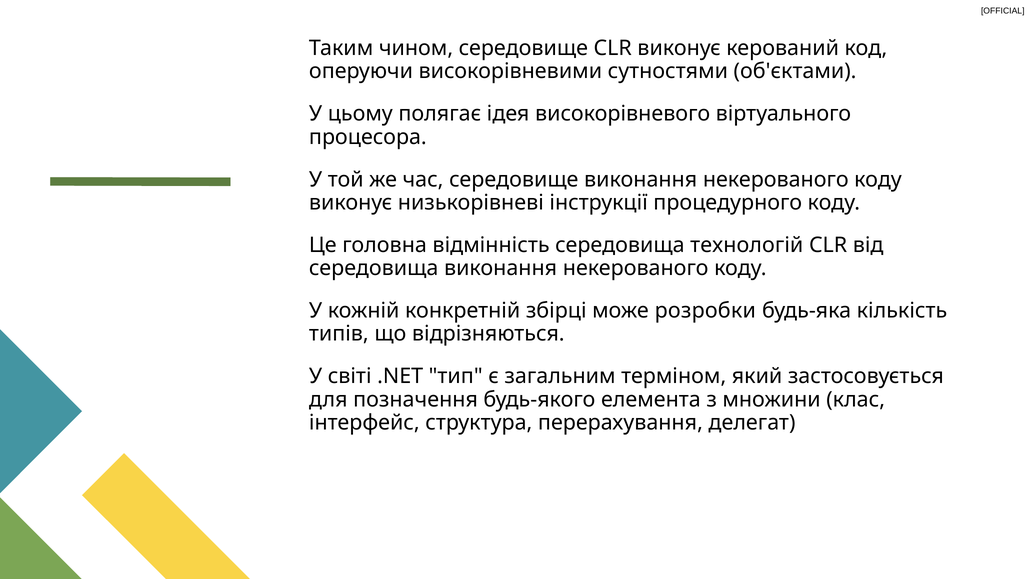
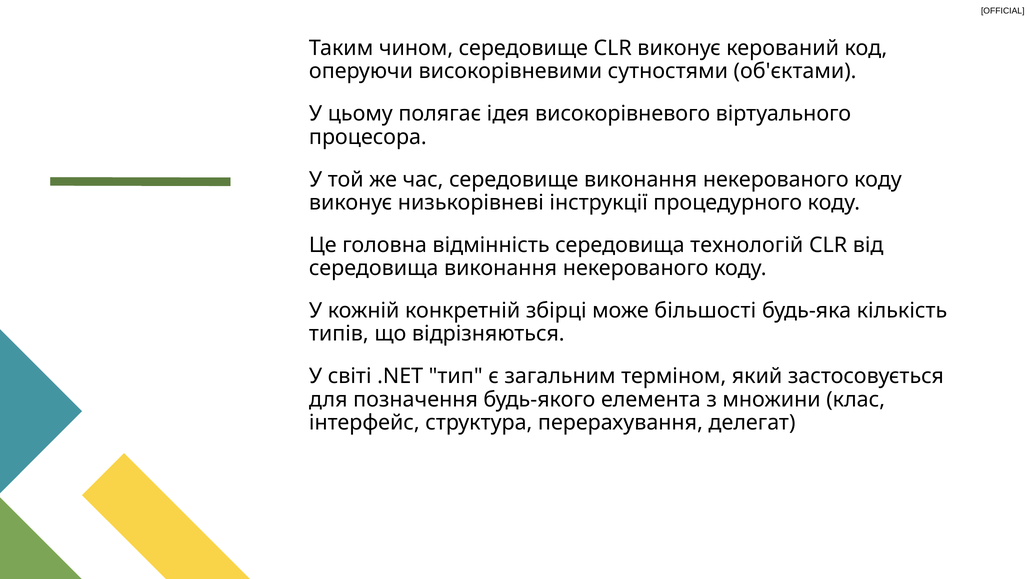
розробки: розробки -> більшості (705, 311)
